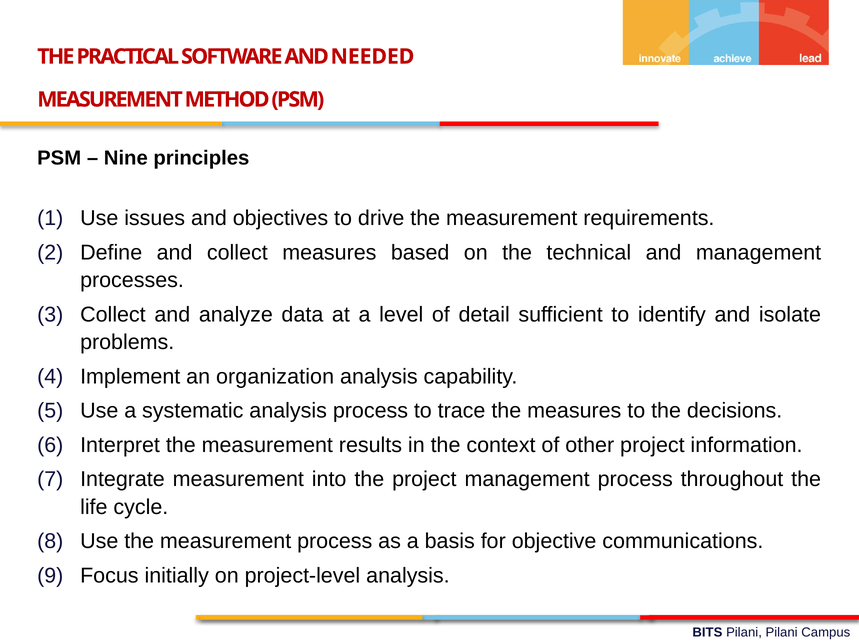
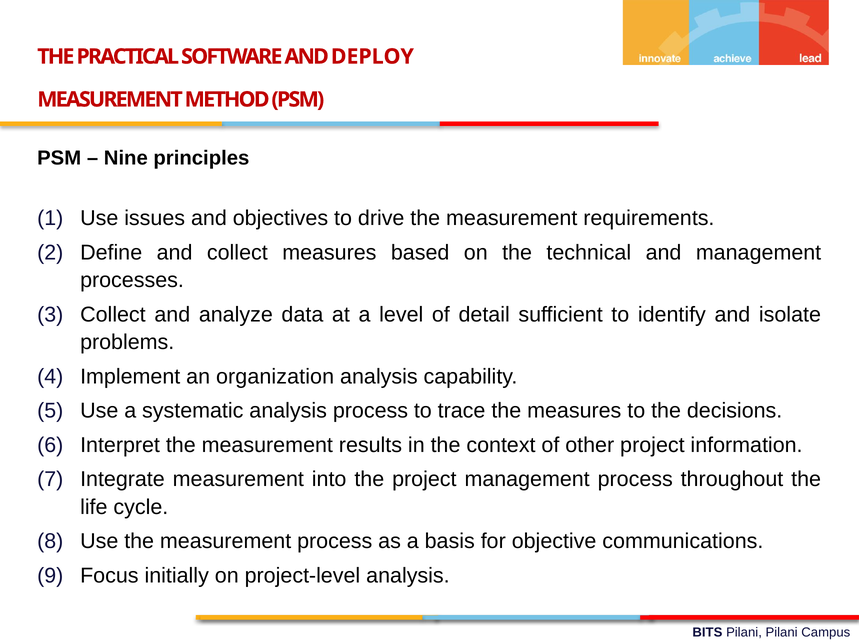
NEEDED: NEEDED -> DEPLOY (372, 57)
